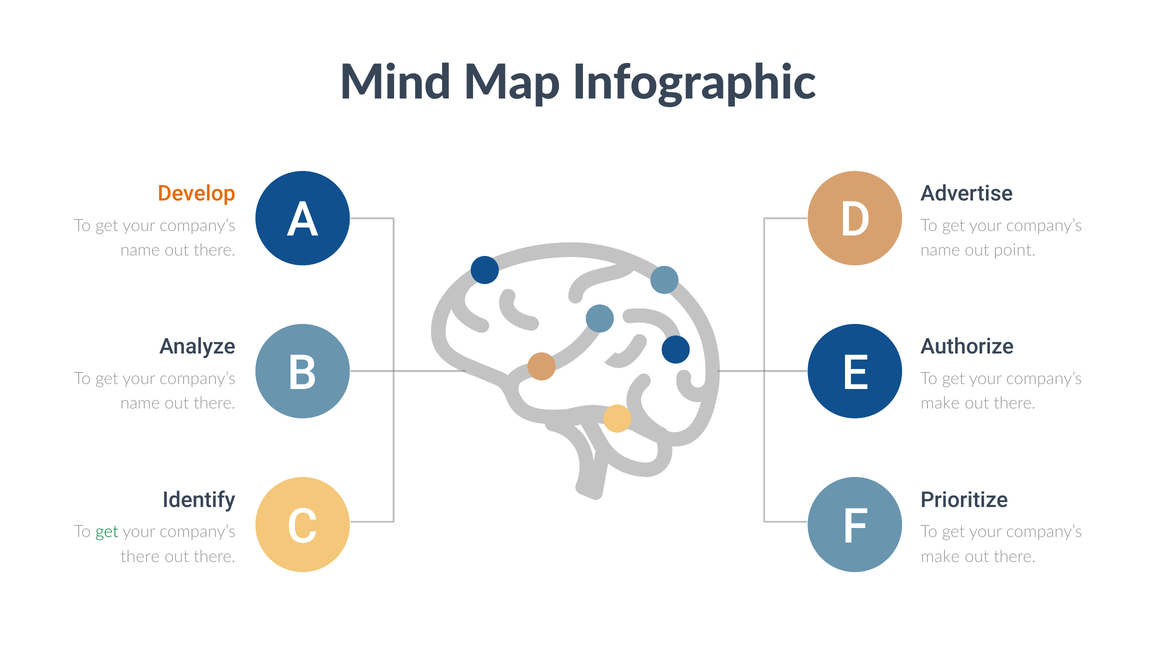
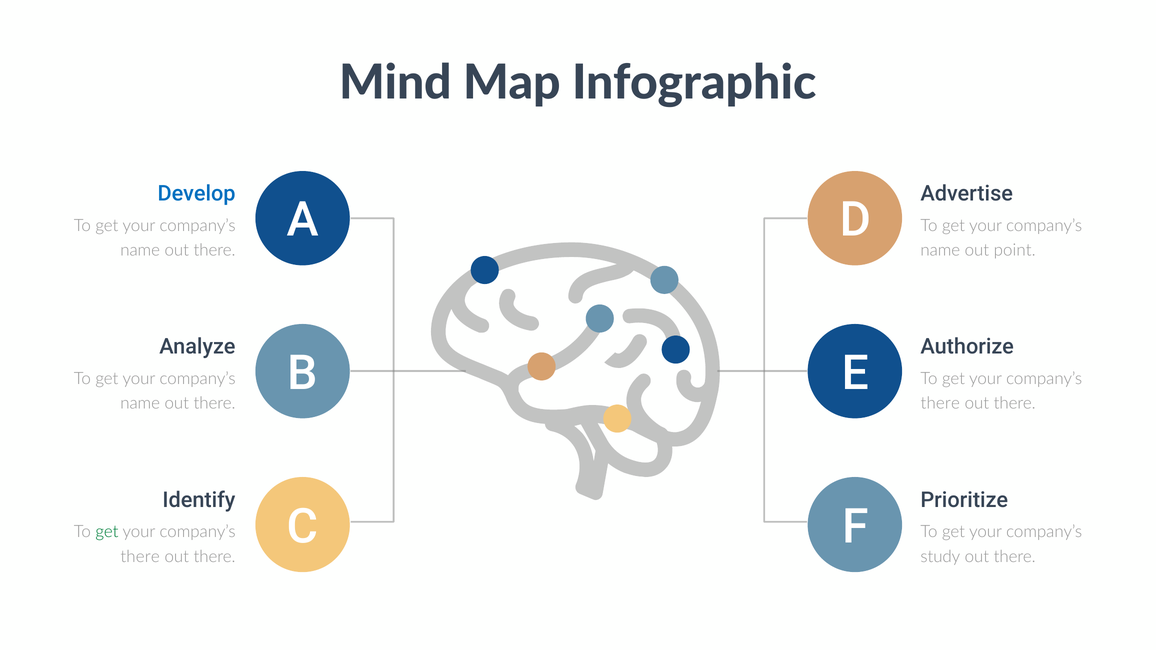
Develop colour: orange -> blue (197, 194)
make: make -> there (940, 403)
make: make -> study (940, 557)
